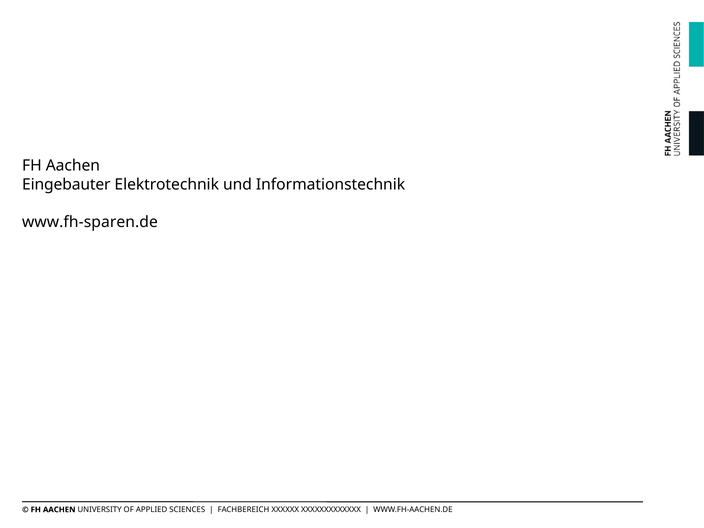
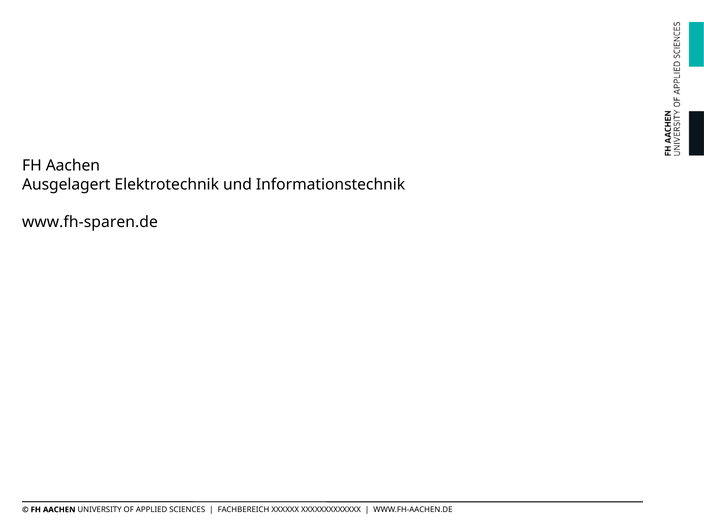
Eingebauter: Eingebauter -> Ausgelagert (66, 184)
